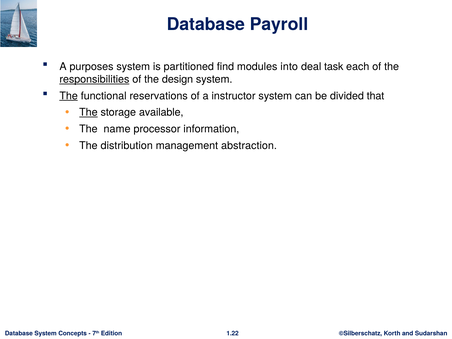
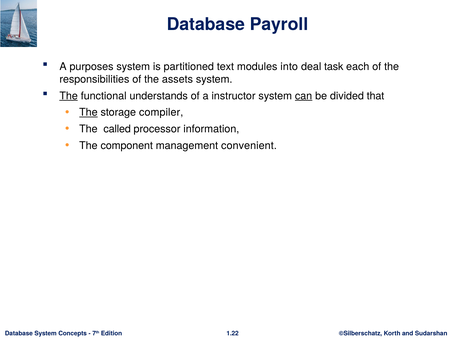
find: find -> text (225, 67)
responsibilities underline: present -> none (94, 79)
design: design -> assets (177, 79)
reservations: reservations -> understands (159, 96)
can underline: none -> present (304, 96)
available: available -> compiler (161, 112)
name: name -> called (117, 129)
distribution: distribution -> component (127, 146)
abstraction: abstraction -> convenient (249, 146)
